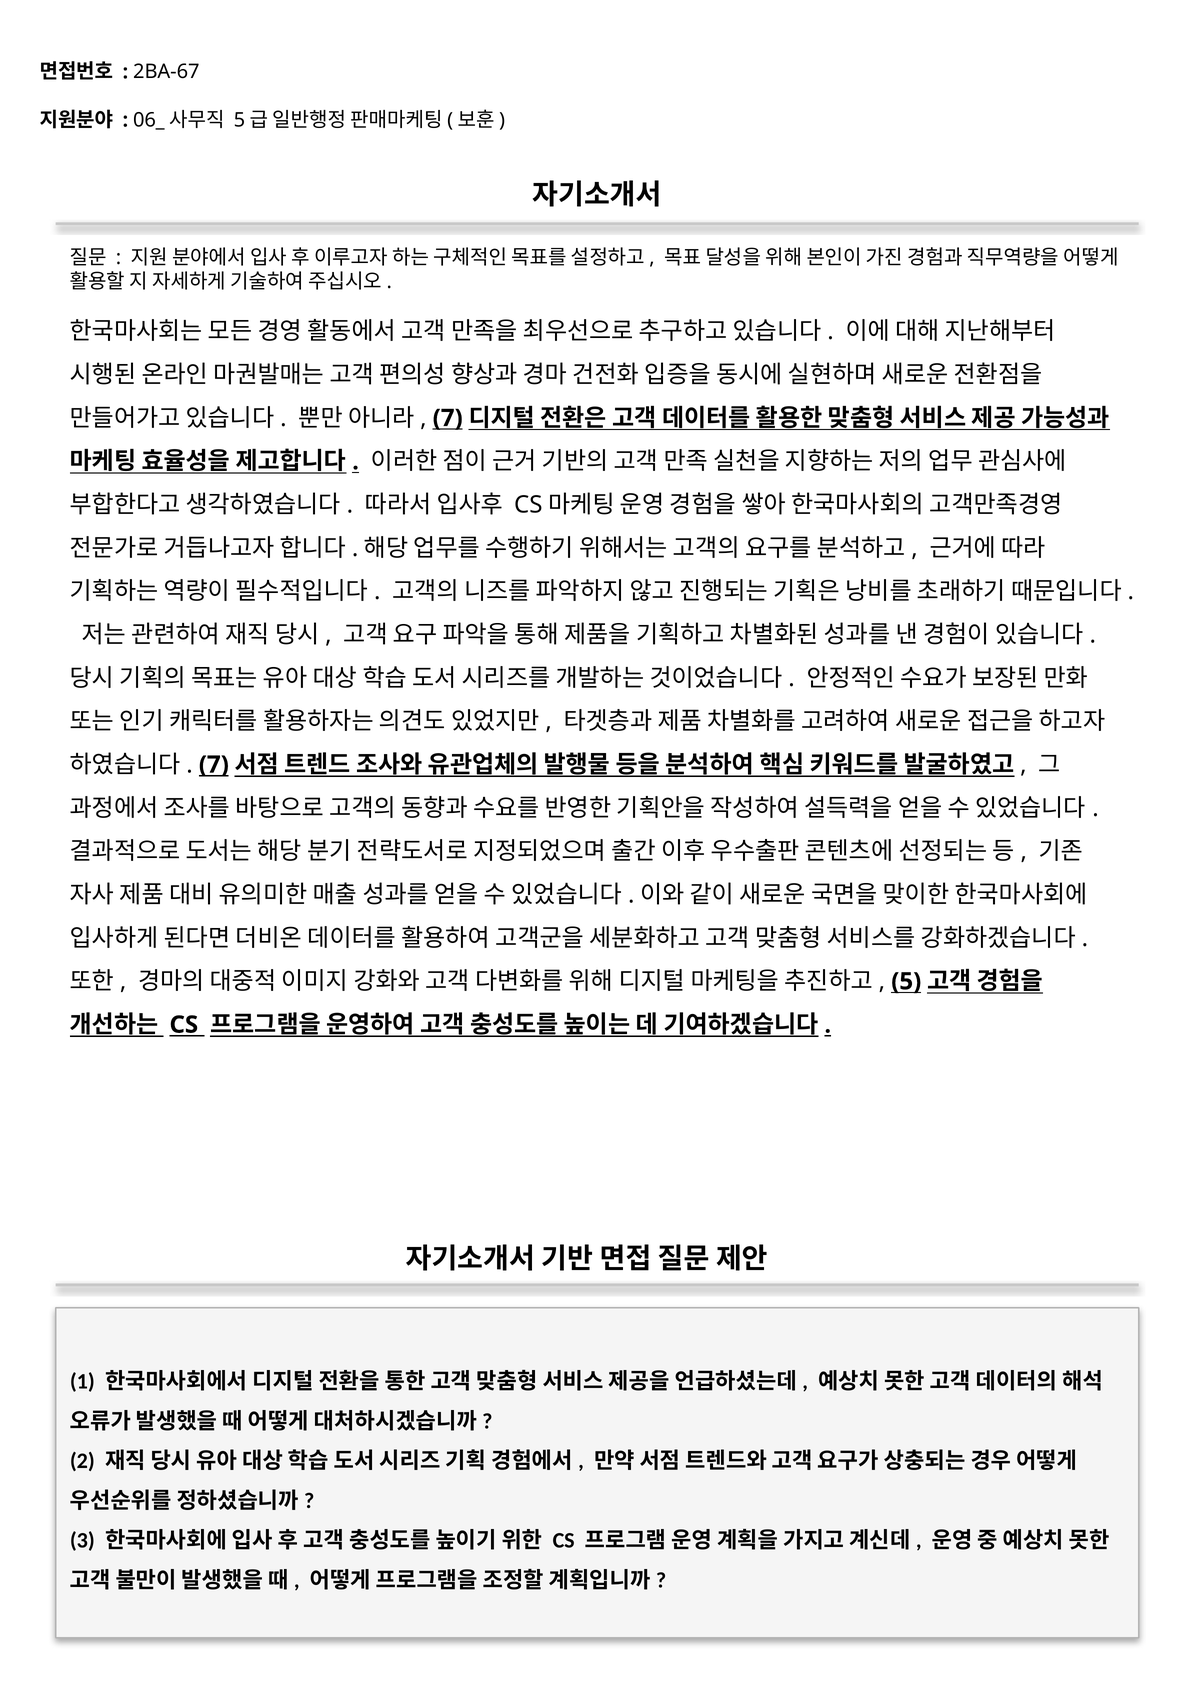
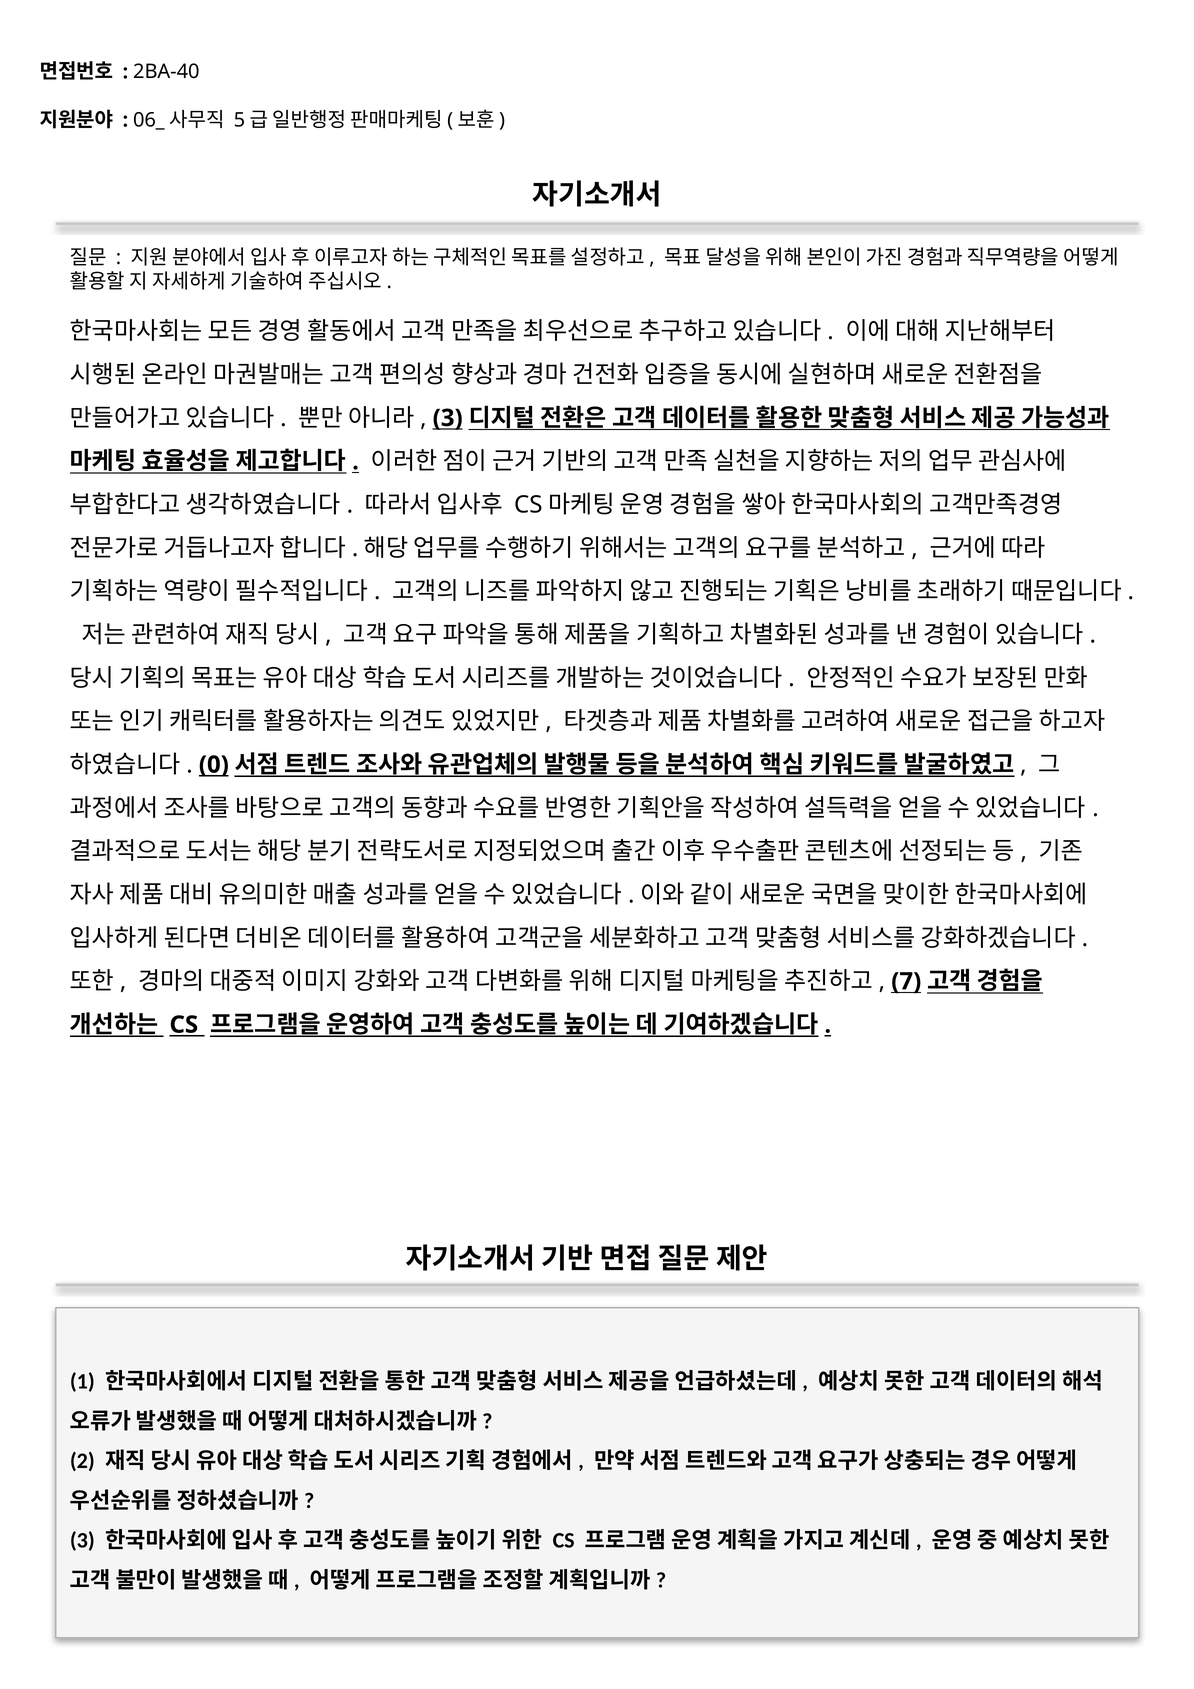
2BA-67: 2BA-67 -> 2BA-40 (166, 72)
7: 7 -> 3 (448, 418)
7: 7 -> 0 (214, 765)
5: 5 -> 7 (906, 981)
